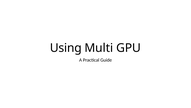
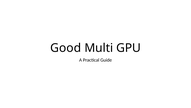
Using: Using -> Good (66, 48)
